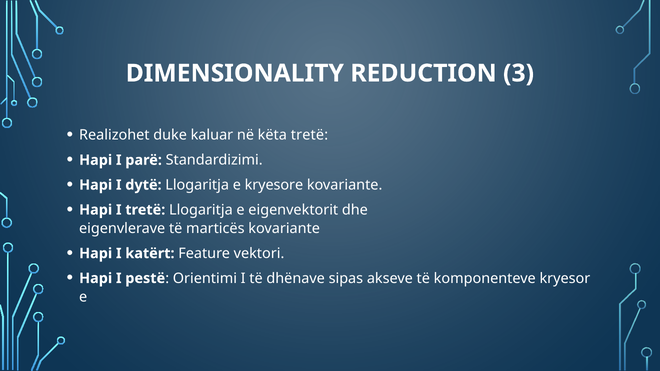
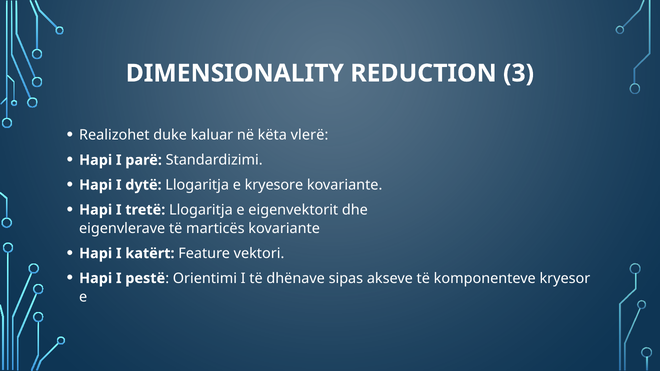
këta tretë: tretë -> vlerë (310, 135)
